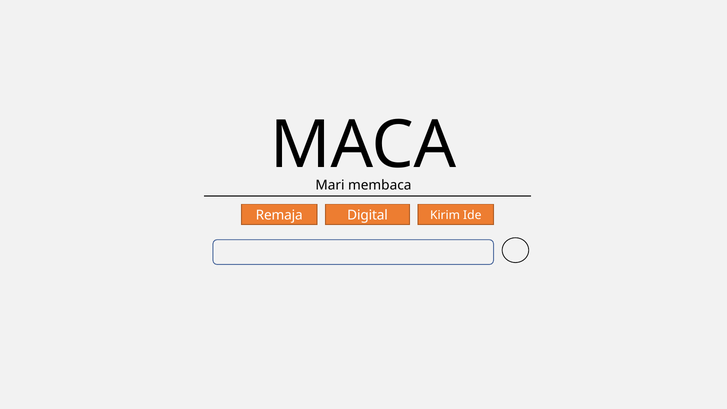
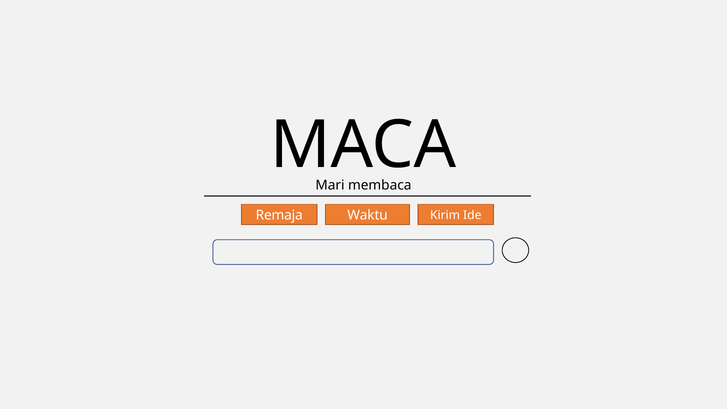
Digital: Digital -> Waktu (368, 215)
